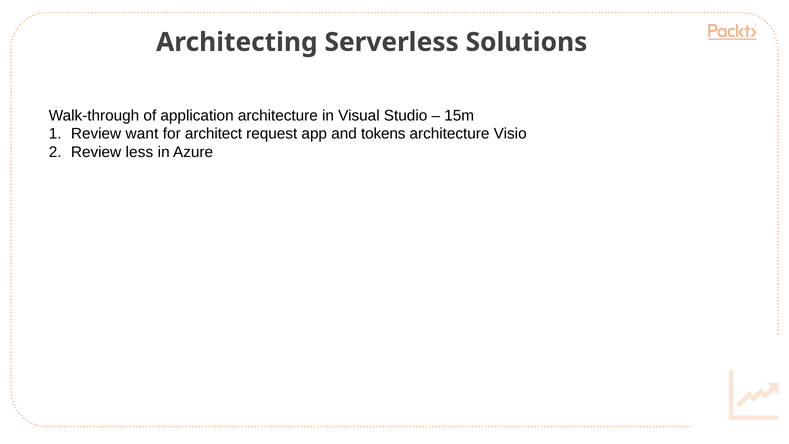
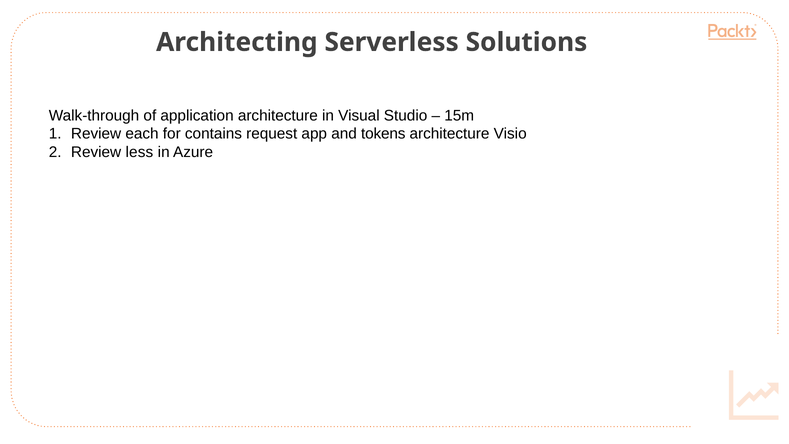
want: want -> each (142, 134)
architect: architect -> contains (213, 134)
